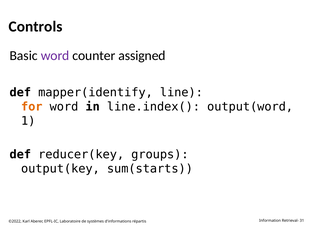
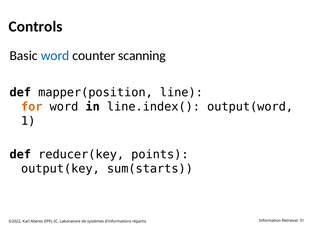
word colour: purple -> blue (55, 56)
assigned: assigned -> scanning (142, 56)
mapper(identify: mapper(identify -> mapper(position (95, 92)
groups: groups -> points (160, 154)
